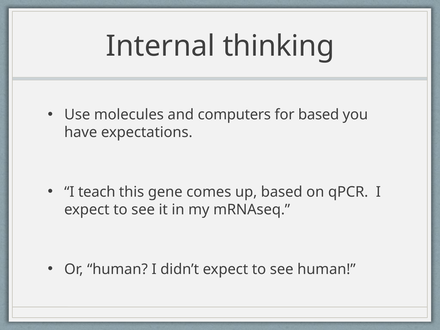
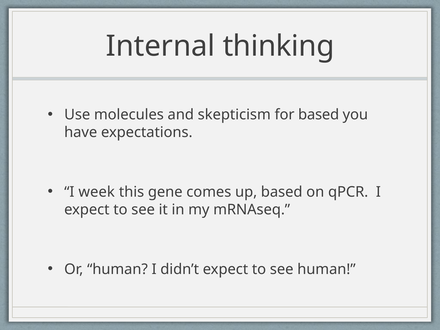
computers: computers -> skepticism (234, 115)
teach: teach -> week (97, 192)
